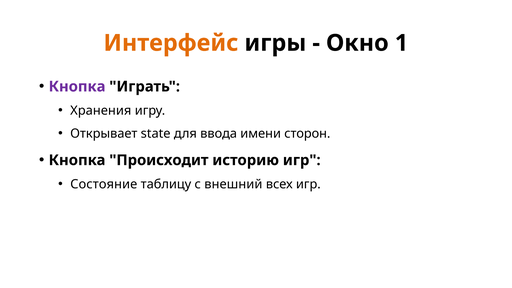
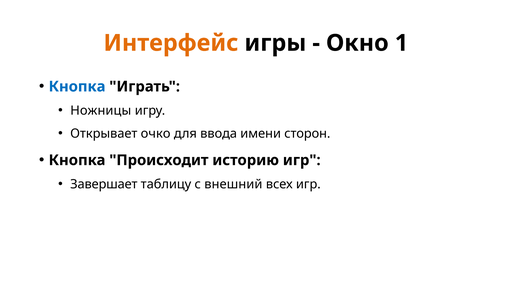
Кнопка colour: purple -> blue (77, 87)
Хранения: Хранения -> Ножницы (101, 111)
state: state -> очко (156, 133)
Состояние: Состояние -> Завершает (104, 184)
